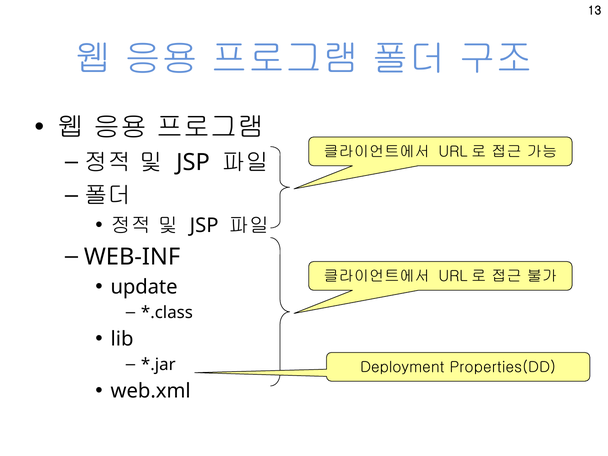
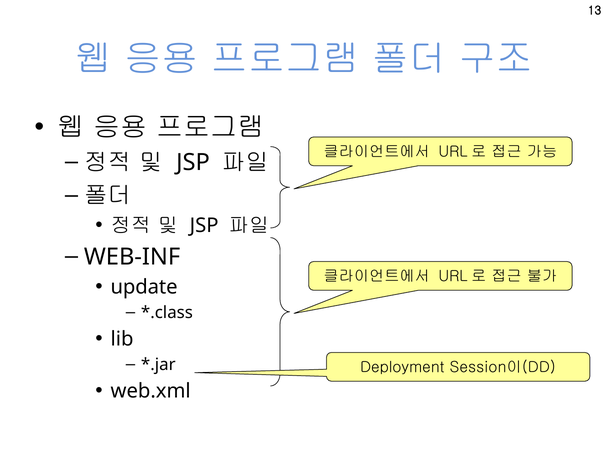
Properties(DD: Properties(DD -> Session이(DD (503, 367)
